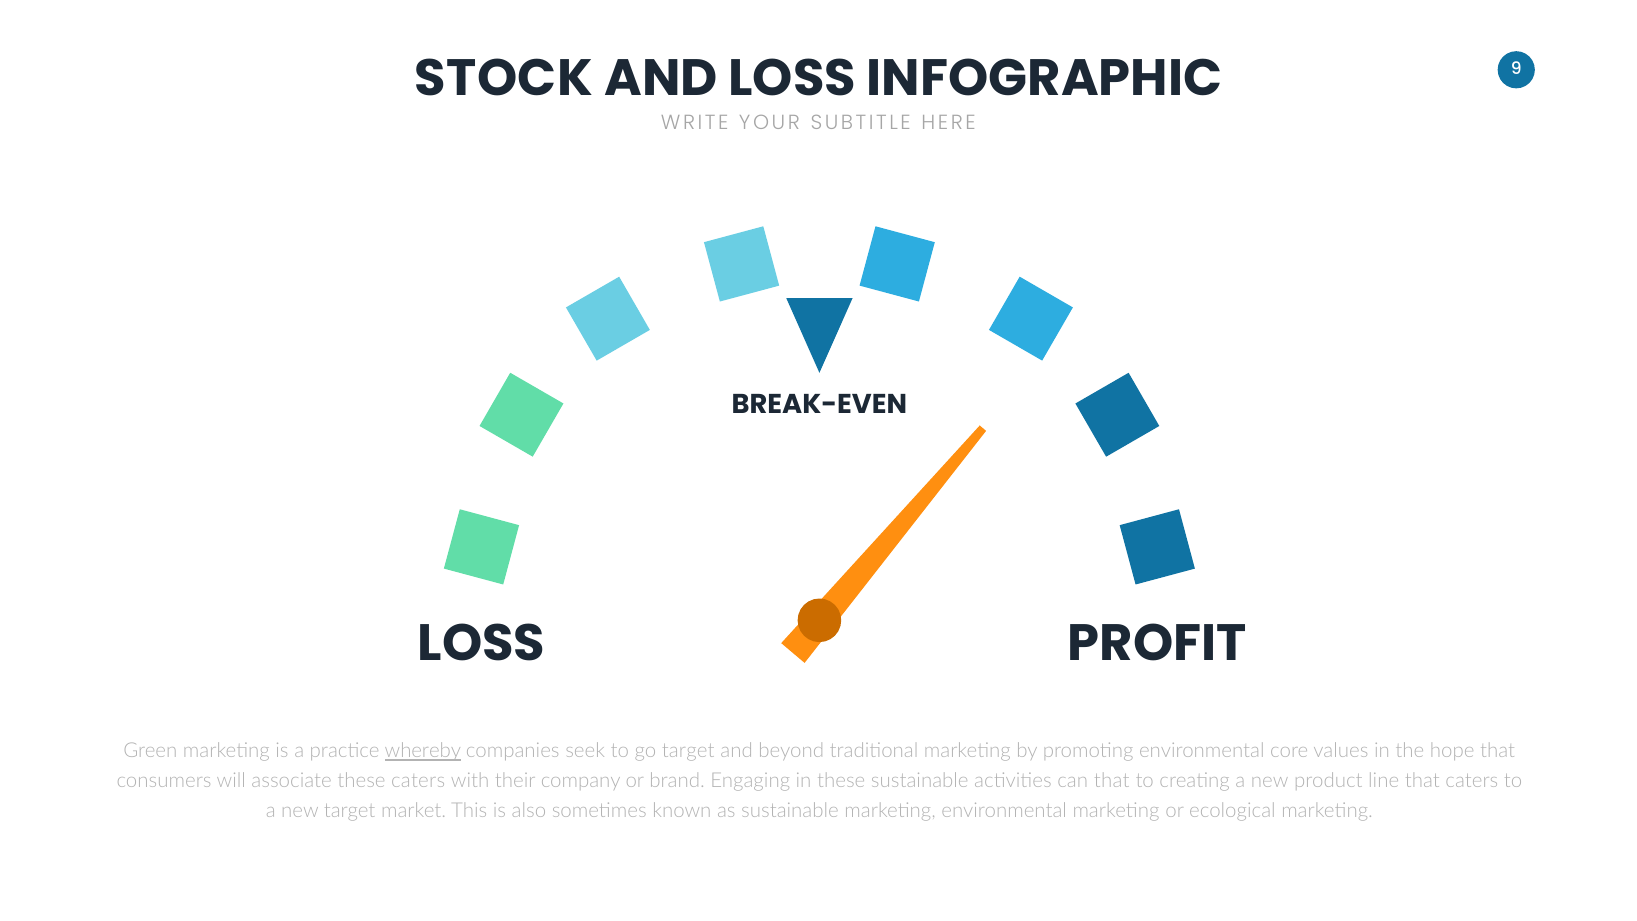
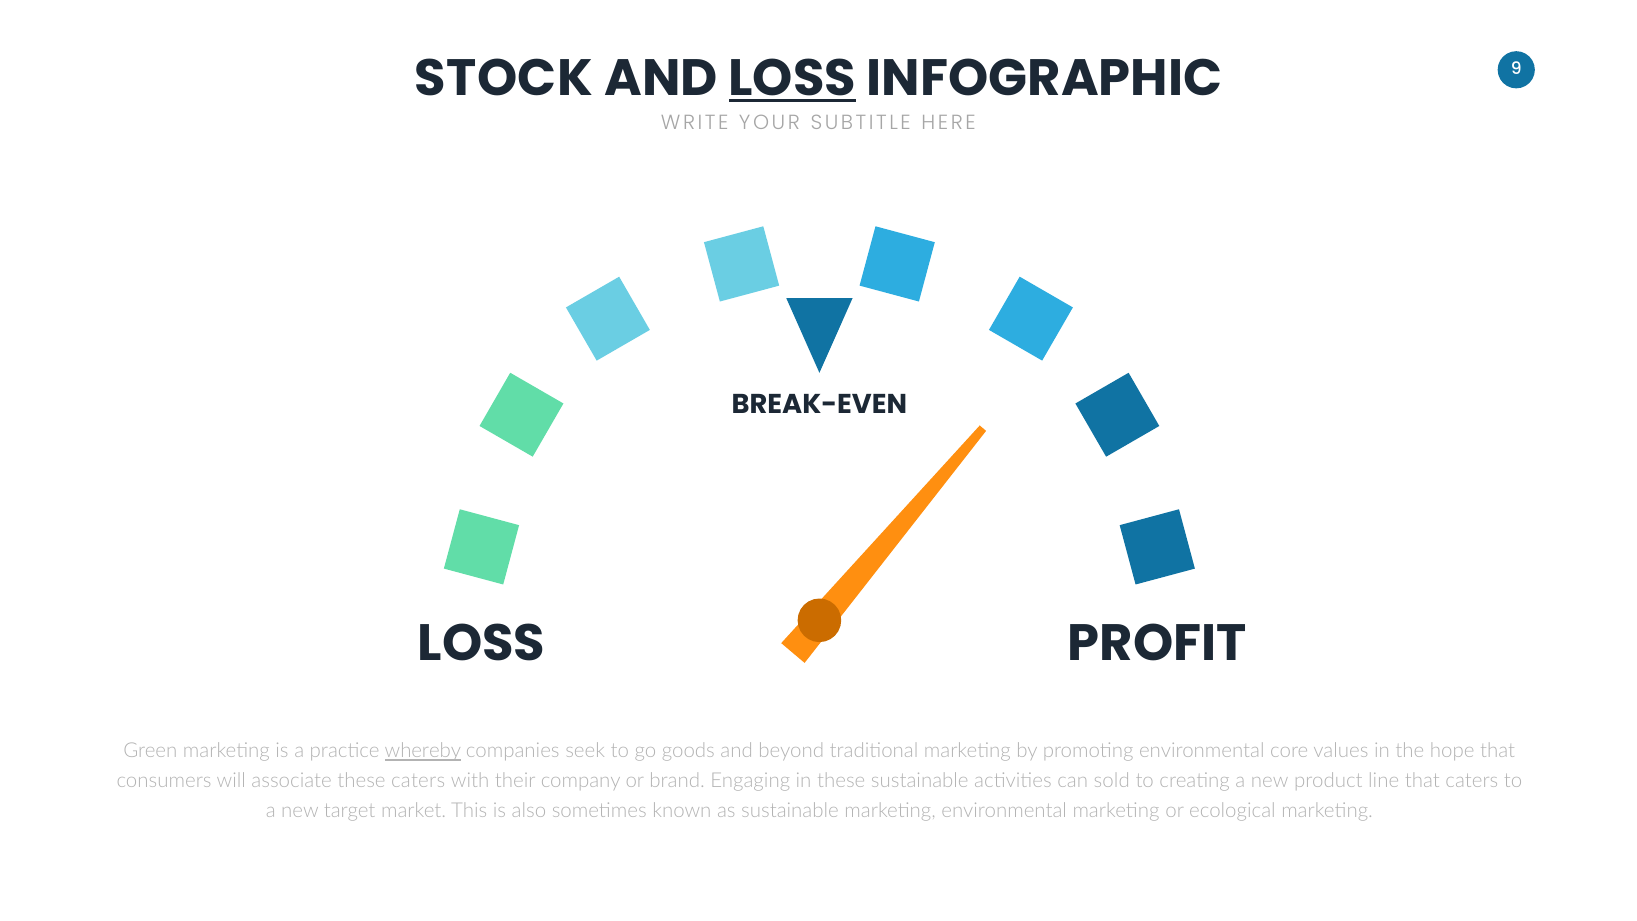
LOSS underline: none -> present (792, 78)
go target: target -> goods (688, 751)
can that: that -> sold (1112, 781)
